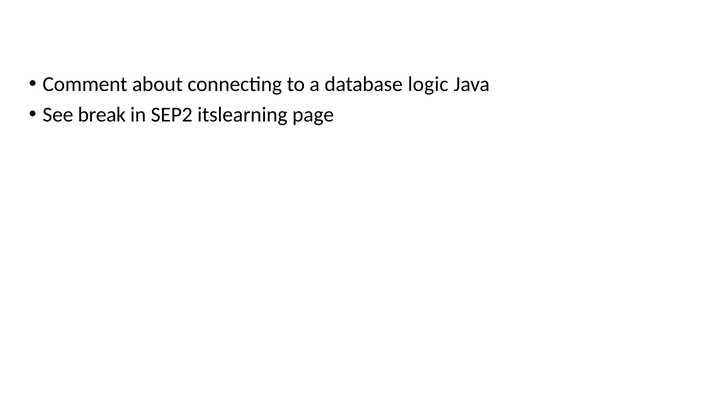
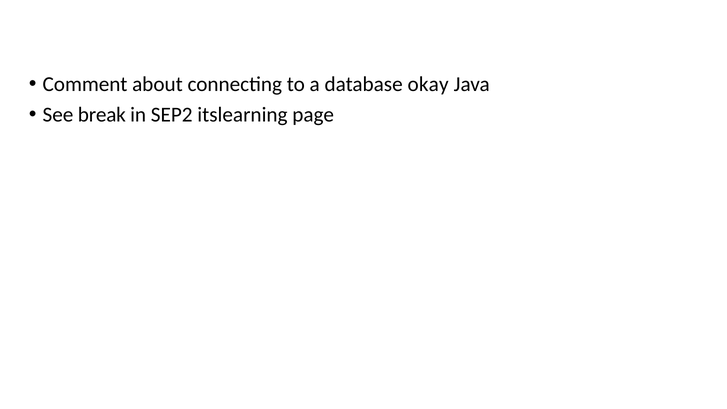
logic: logic -> okay (428, 84)
